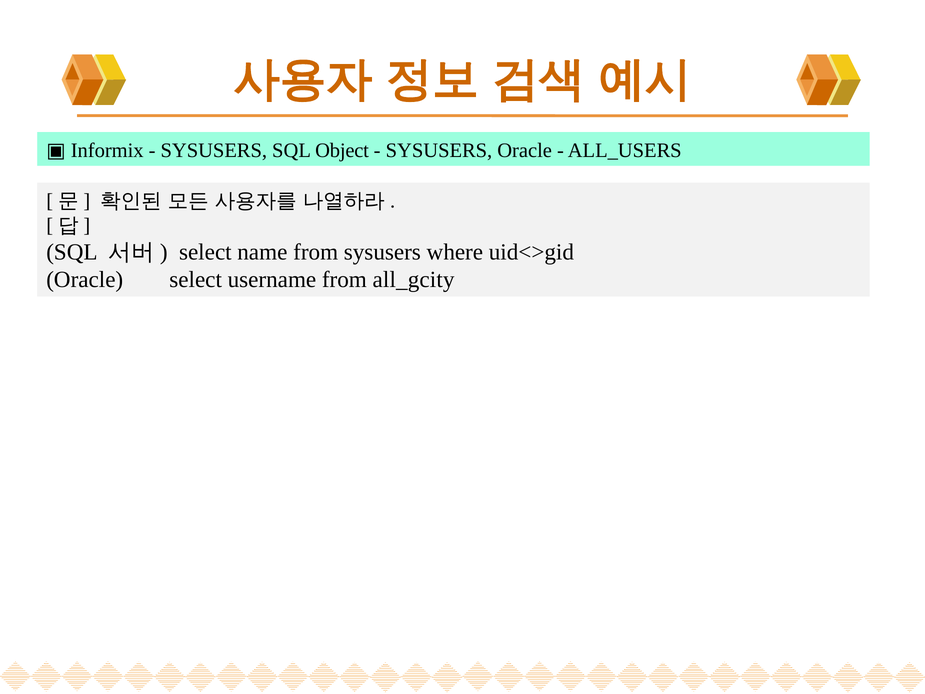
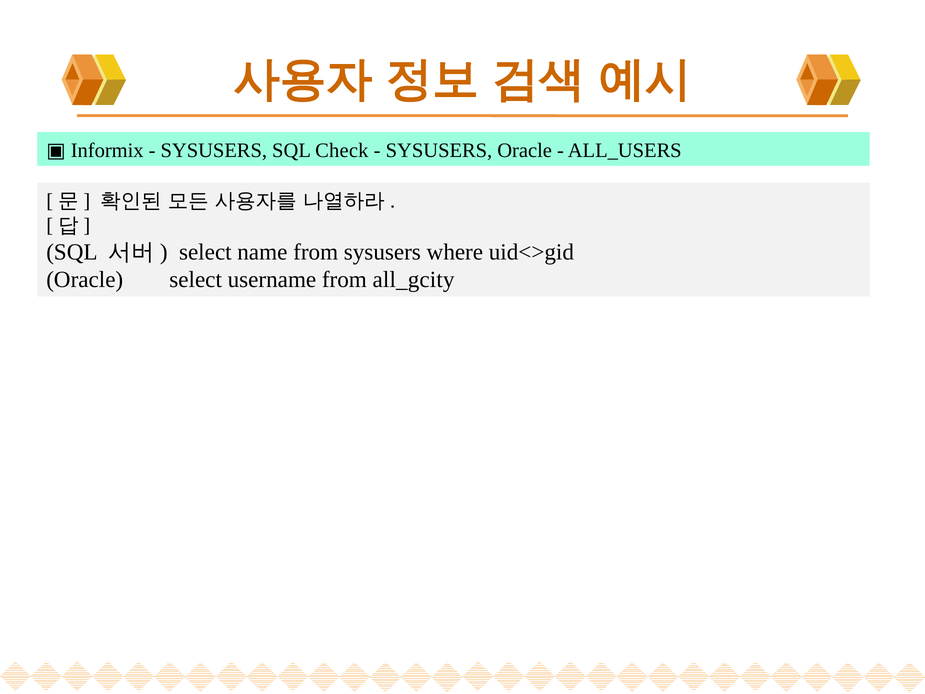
Object: Object -> Check (342, 150)
